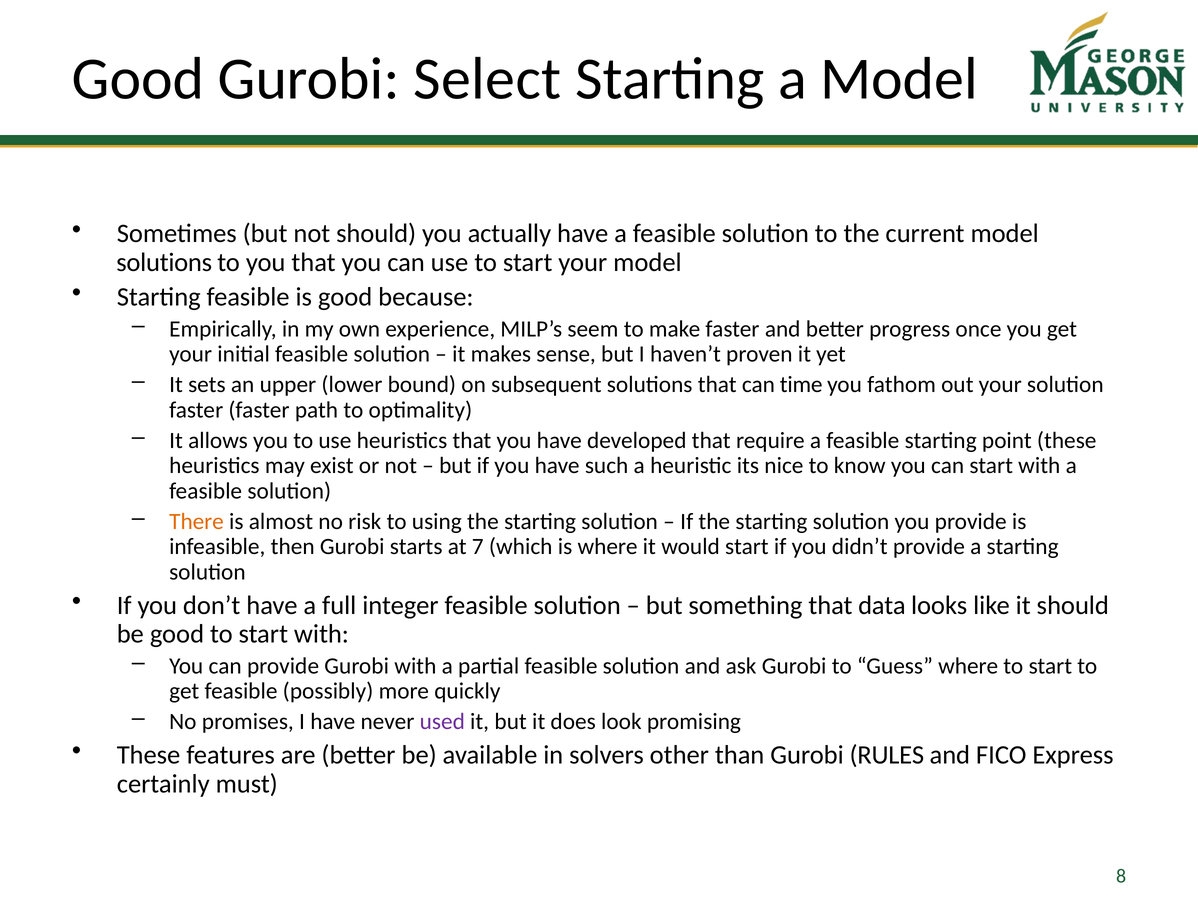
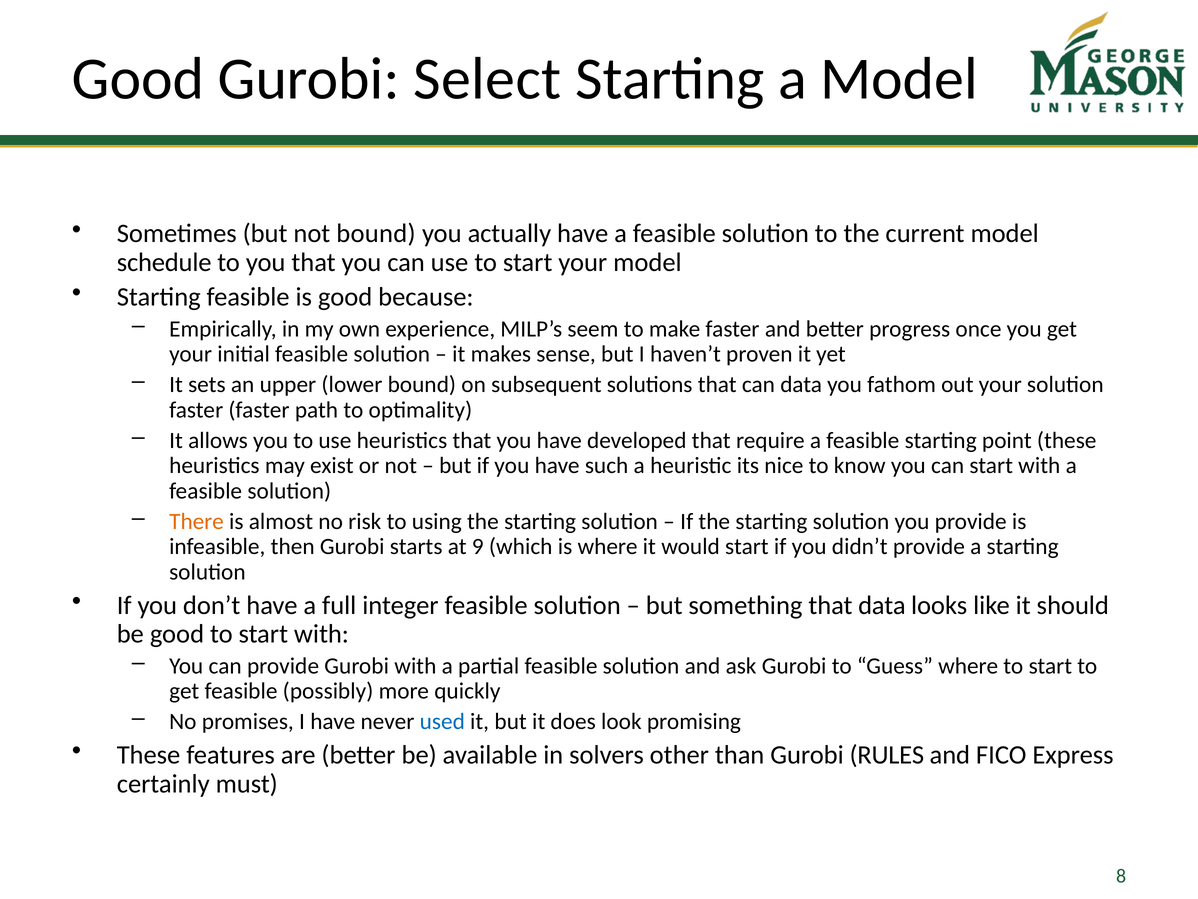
not should: should -> bound (376, 233)
solutions: solutions -> schedule (164, 262)
can time: time -> data (801, 384)
7: 7 -> 9 (478, 546)
used colour: purple -> blue (442, 721)
